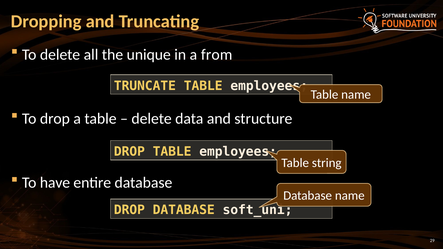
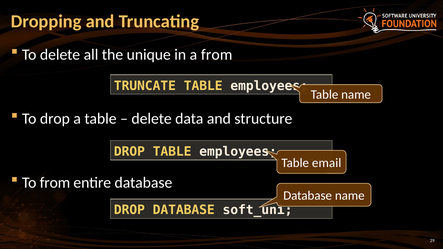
string: string -> email (327, 163)
To have: have -> from (55, 183)
